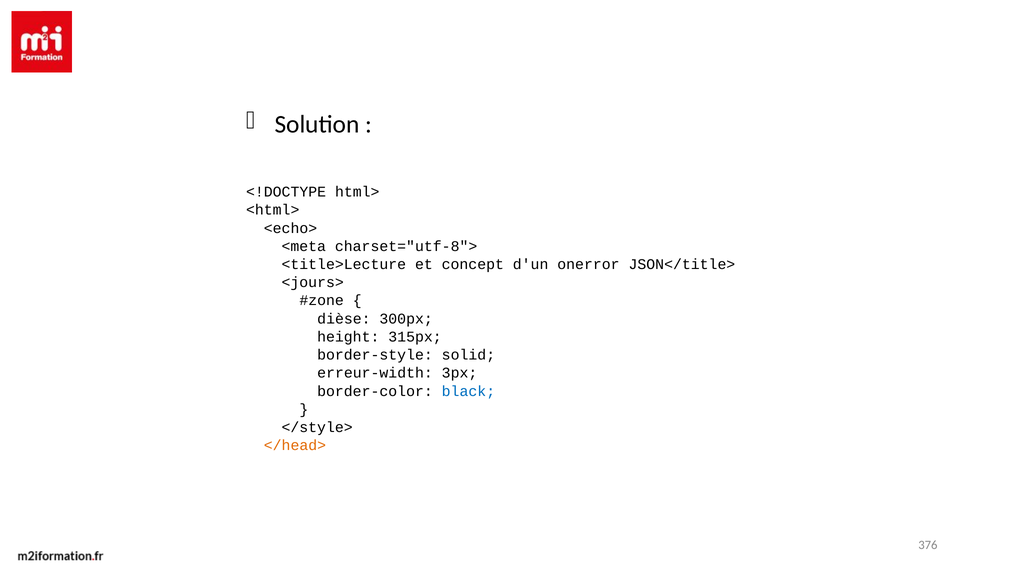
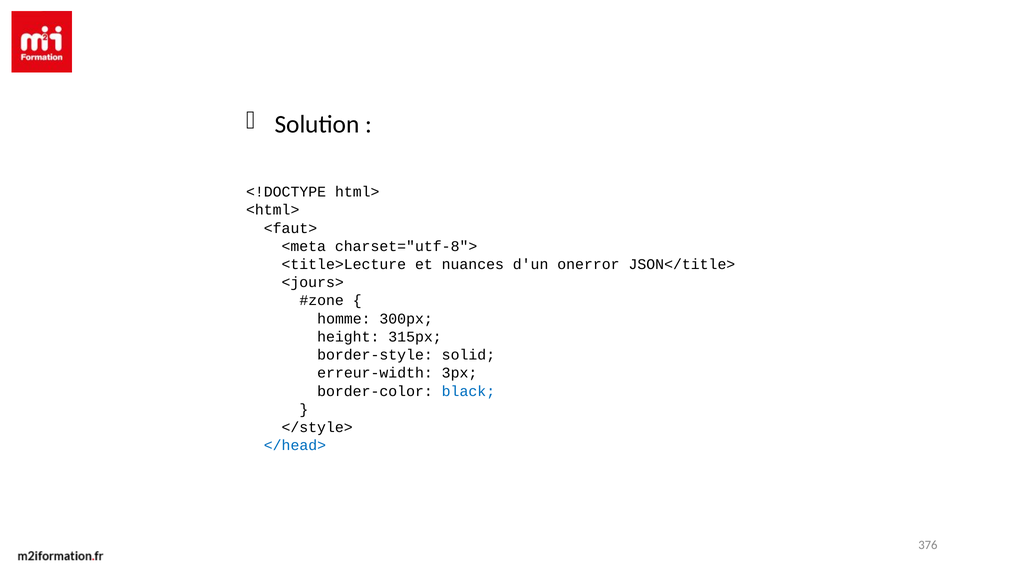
<echo>: <echo> -> <faut> (291, 228)
concept: concept -> nuances (473, 264)
dièse: dièse -> homme (344, 319)
</head> colour: orange -> blue (295, 445)
